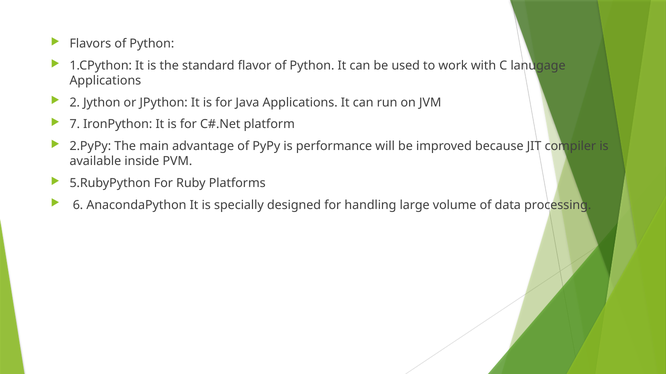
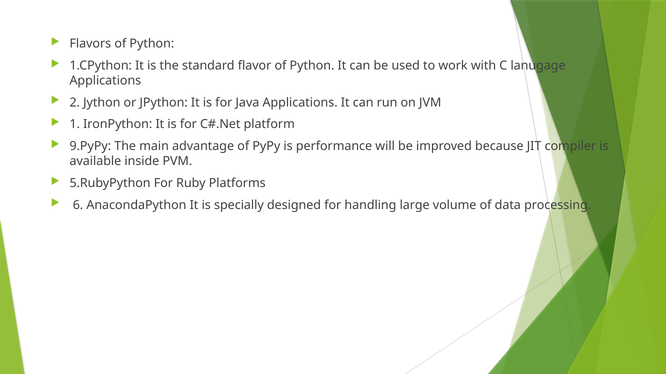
7: 7 -> 1 (75, 124)
2.PyPy: 2.PyPy -> 9.PyPy (90, 146)
